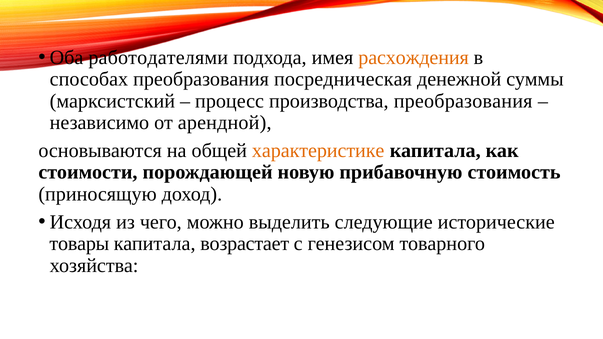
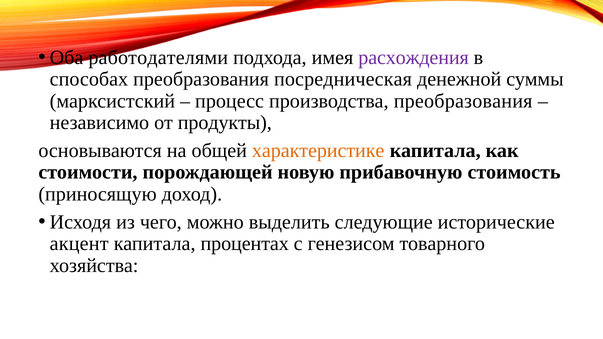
расхождения colour: orange -> purple (414, 58)
арендной: арендной -> продукты (225, 123)
товары: товары -> акцент (79, 244)
возрастает: возрастает -> процентах (245, 244)
